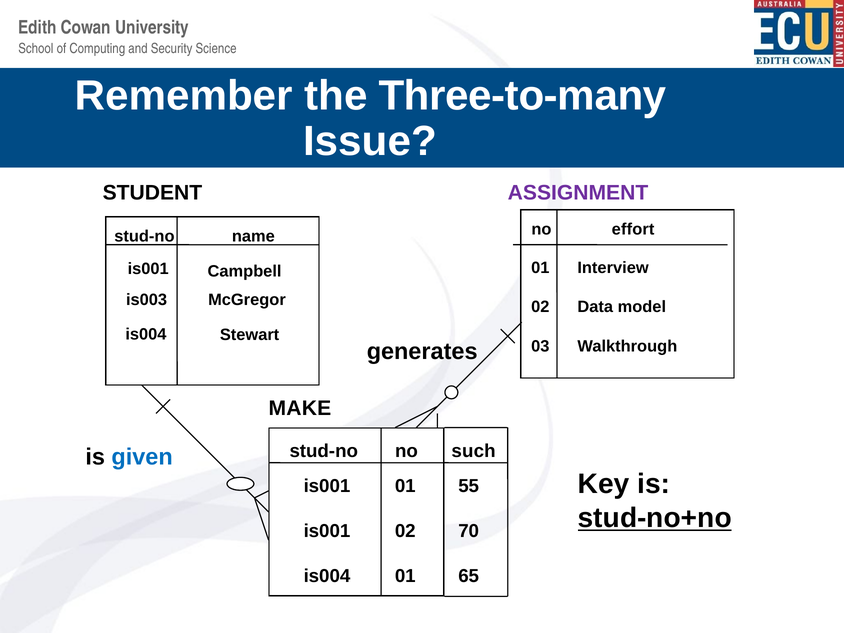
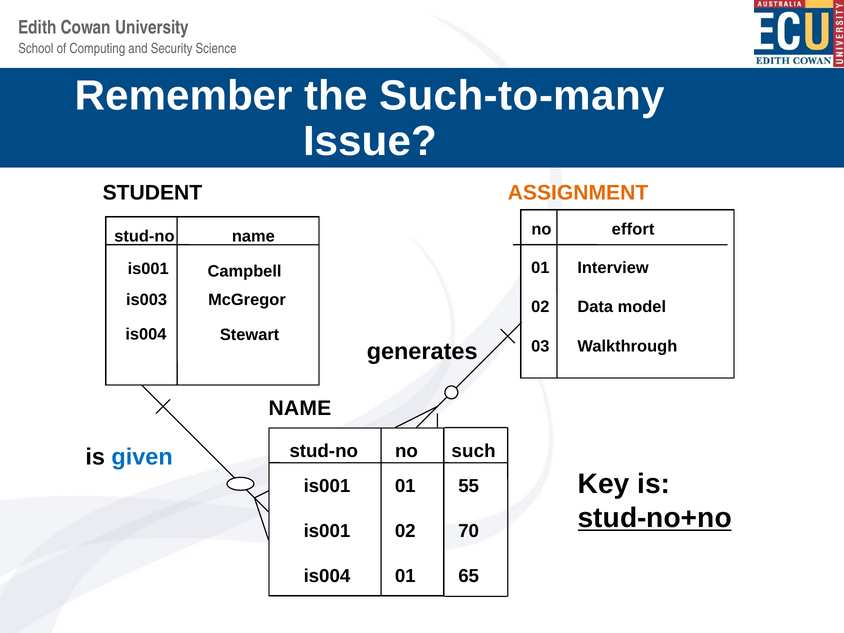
Three-to-many: Three-to-many -> Such-to-many (522, 96)
ASSIGNMENT colour: purple -> orange (578, 193)
MAKE: MAKE -> NAME (300, 408)
